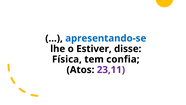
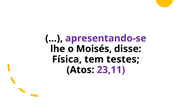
apresentando-se colour: blue -> purple (106, 38)
Estiver: Estiver -> Moisés (94, 49)
confia: confia -> testes (123, 59)
